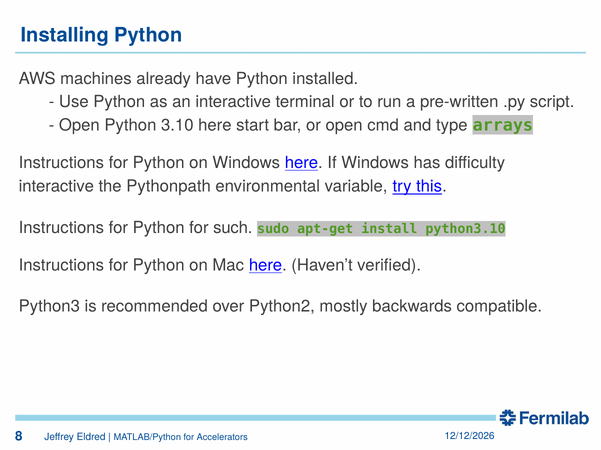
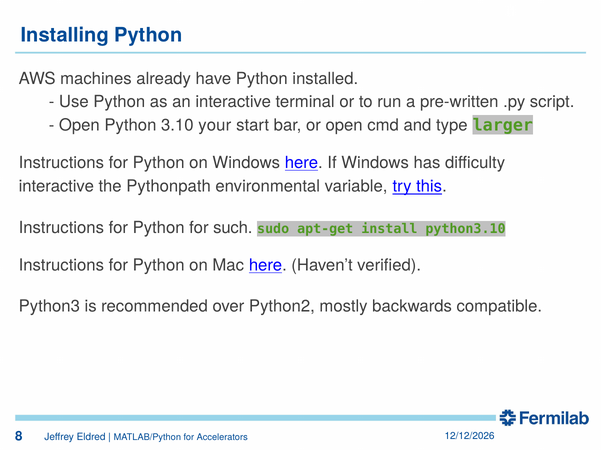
3.10 here: here -> your (215, 125)
arrays: arrays -> larger (503, 125)
